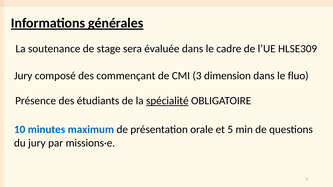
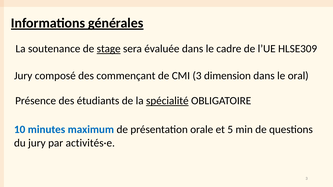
stage underline: none -> present (109, 49)
fluo: fluo -> oral (298, 76)
missions·e: missions·e -> activités·e (90, 143)
